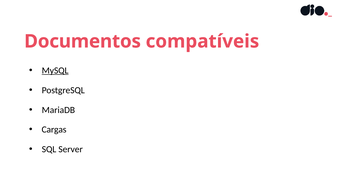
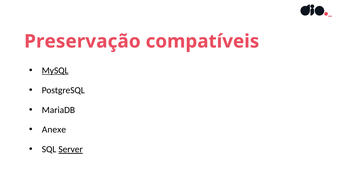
Documentos: Documentos -> Preservação (82, 41)
Cargas: Cargas -> Anexe (54, 130)
Server underline: none -> present (71, 149)
